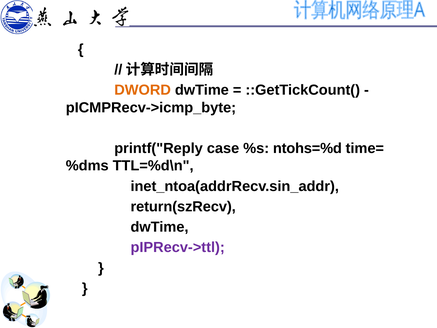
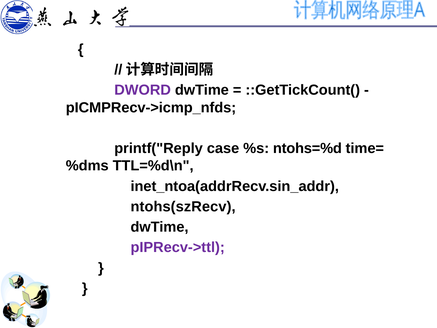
DWORD colour: orange -> purple (143, 90)
pICMPRecv->icmp_byte: pICMPRecv->icmp_byte -> pICMPRecv->icmp_nfds (151, 107)
return(szRecv: return(szRecv -> ntohs(szRecv (183, 206)
